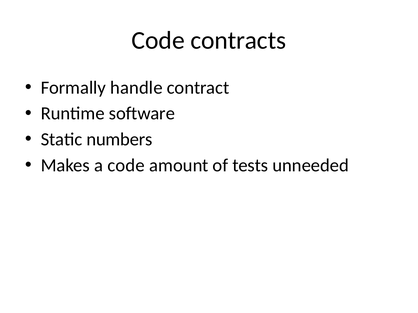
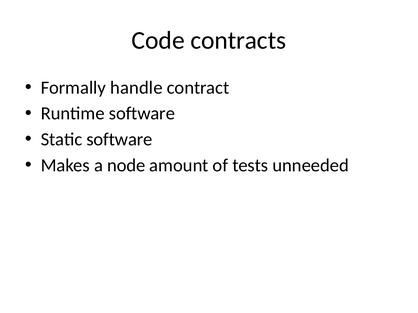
Static numbers: numbers -> software (119, 140)
a code: code -> node (126, 166)
